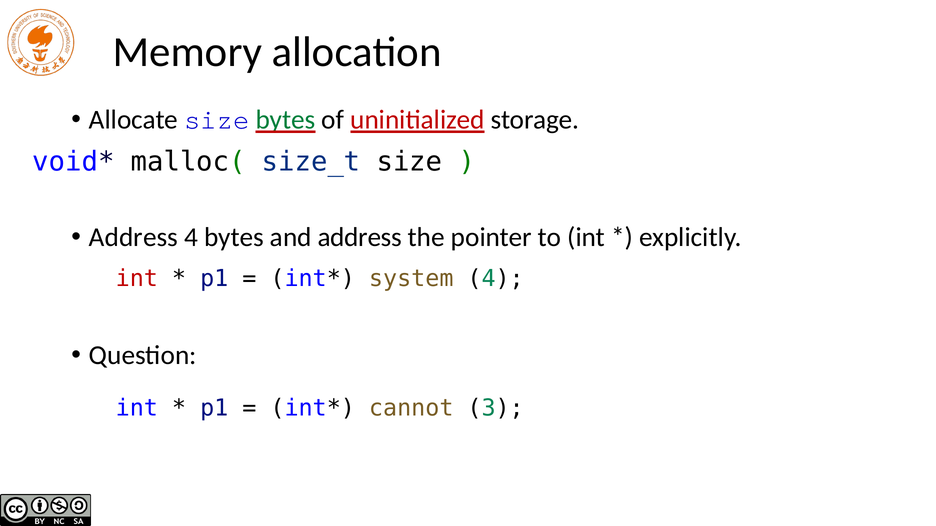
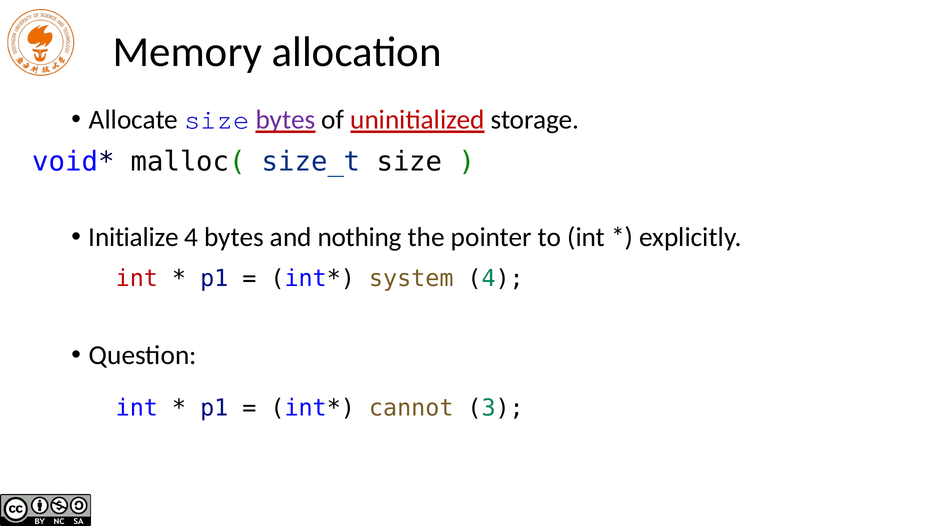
bytes colour: green -> purple (285, 120)
Address: Address -> Initialize (134, 238)
and address: address -> nothing (360, 238)
